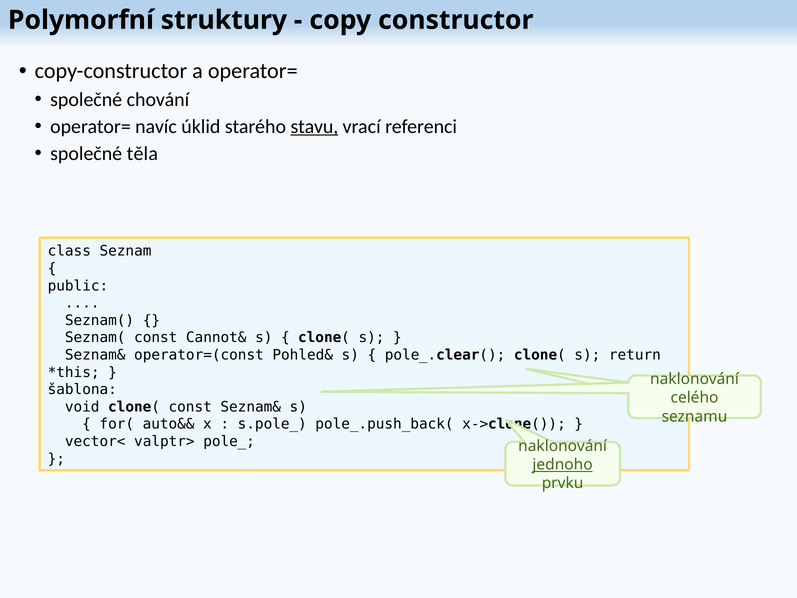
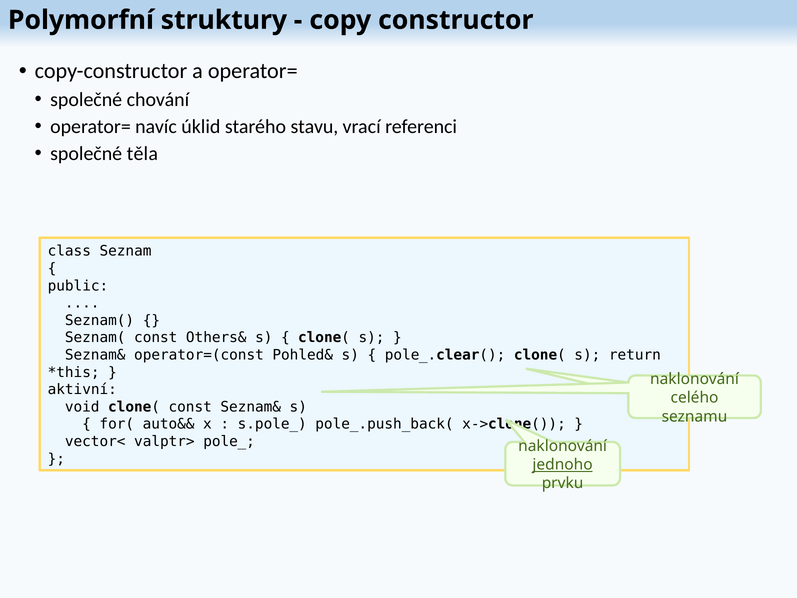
stavu underline: present -> none (314, 126)
Cannot&: Cannot& -> Others& (216, 338)
šablona: šablona -> aktivní (82, 389)
